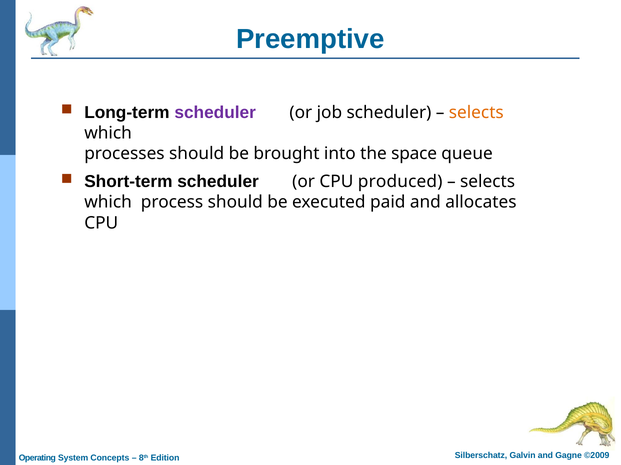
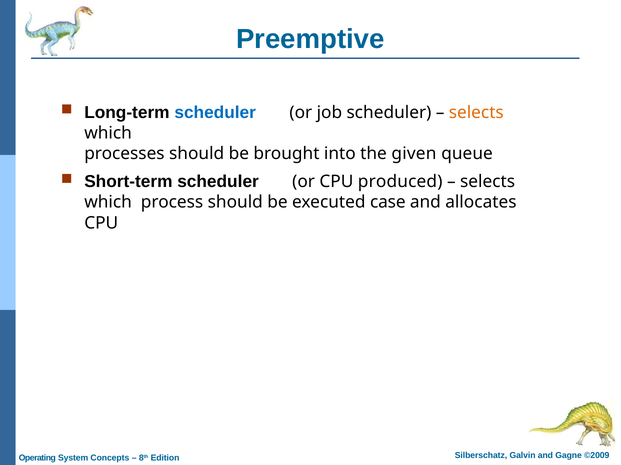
scheduler colour: purple -> blue (215, 113)
space: space -> given (414, 154)
paid: paid -> case (388, 203)
